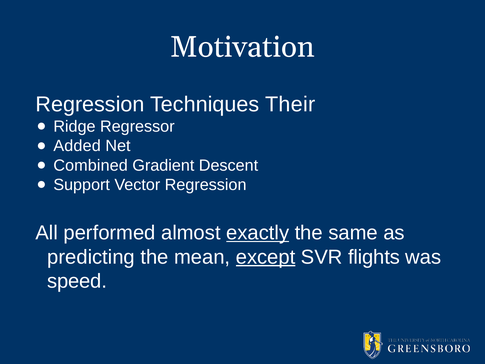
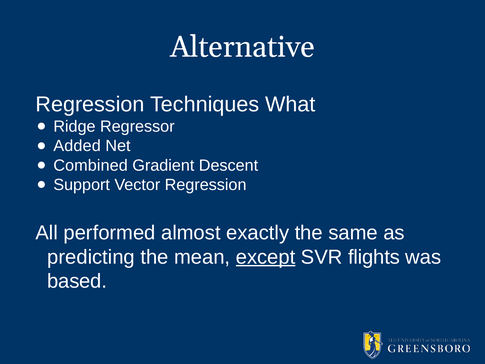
Motivation: Motivation -> Alternative (242, 47)
Their: Their -> What (290, 104)
exactly underline: present -> none (258, 233)
speed: speed -> based (77, 281)
